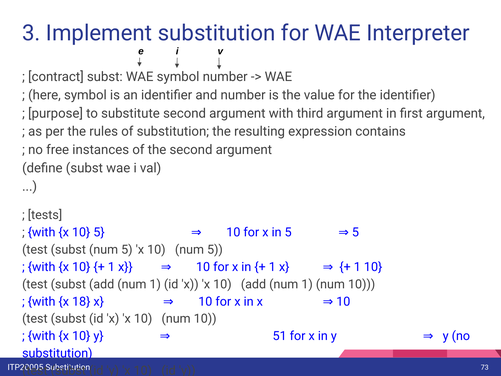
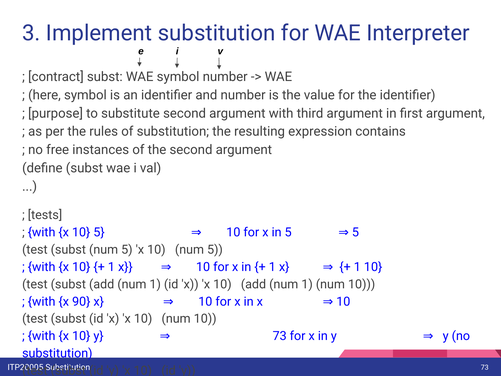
18: 18 -> 90 (81, 301)
51: 51 -> 73 (280, 336)
